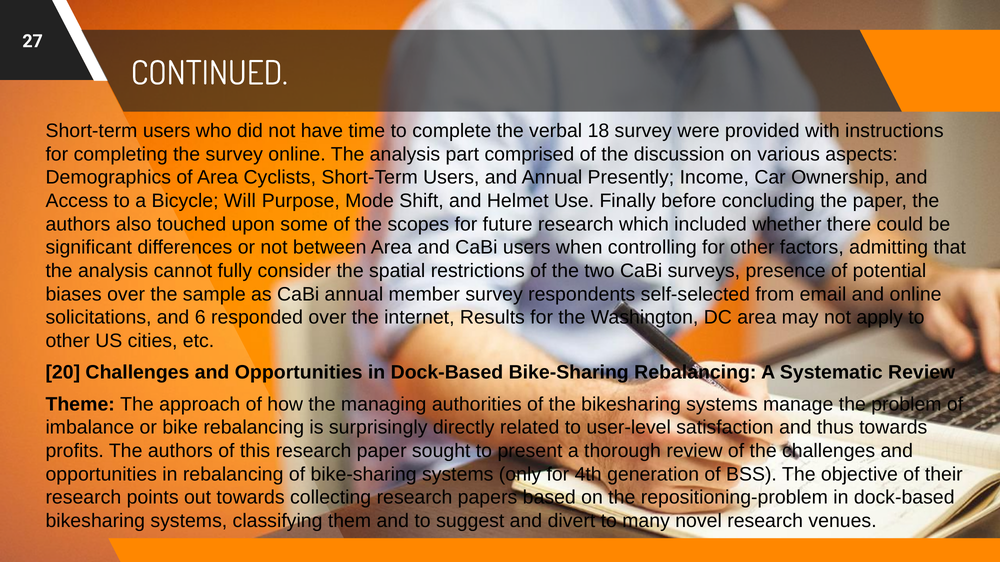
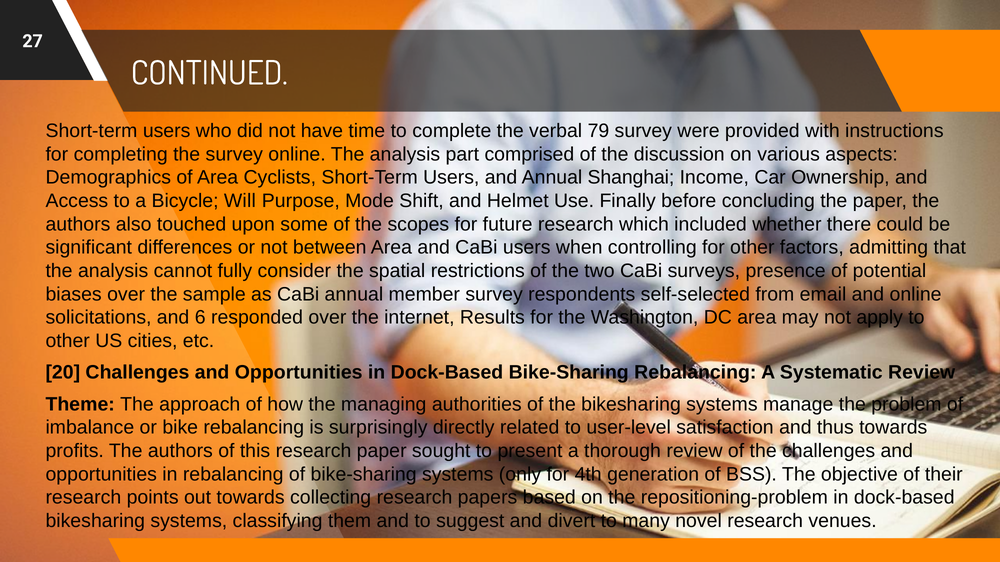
18: 18 -> 79 (598, 131)
Presently: Presently -> Shanghai (631, 178)
